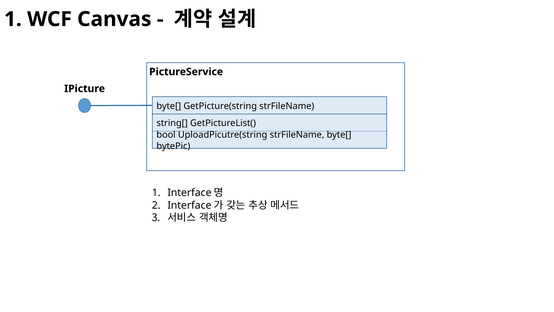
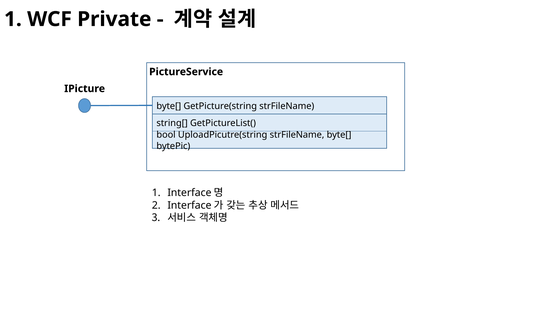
Canvas: Canvas -> Private (114, 19)
